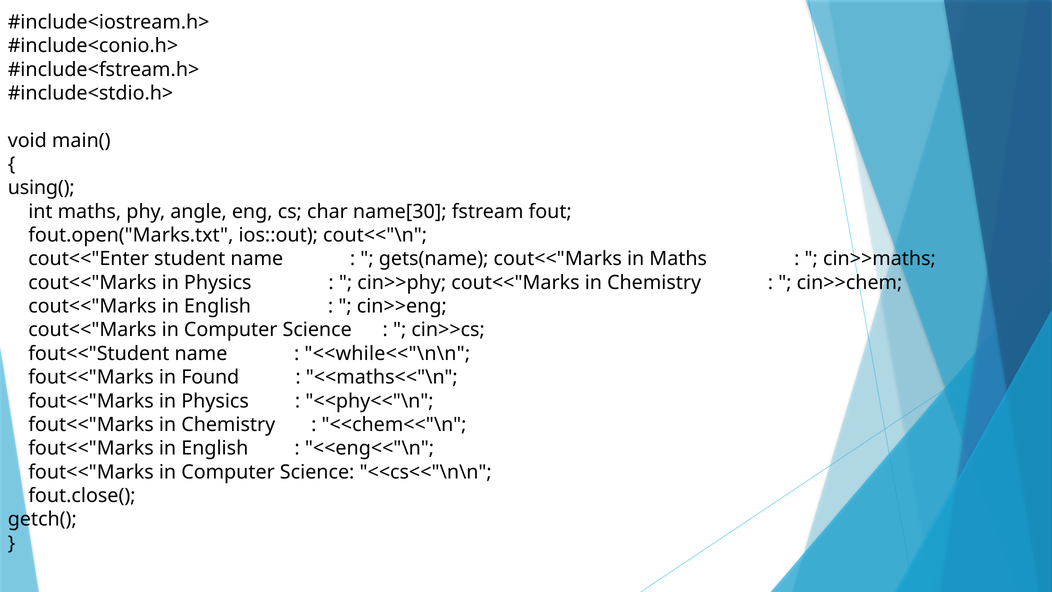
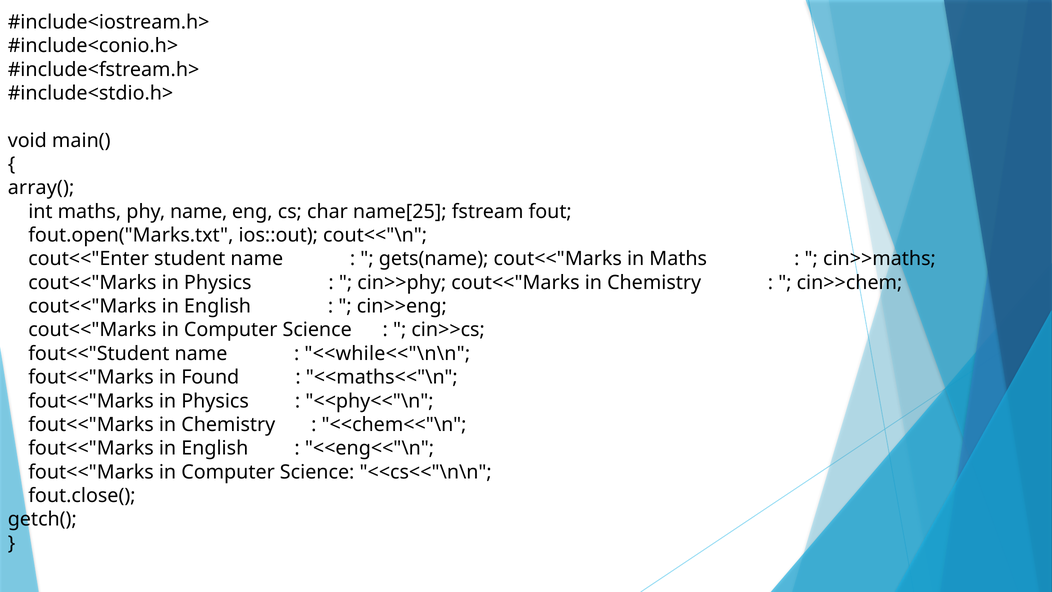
using(: using( -> array( (41, 188)
phy angle: angle -> name (199, 211)
name[30: name[30 -> name[25 (400, 211)
